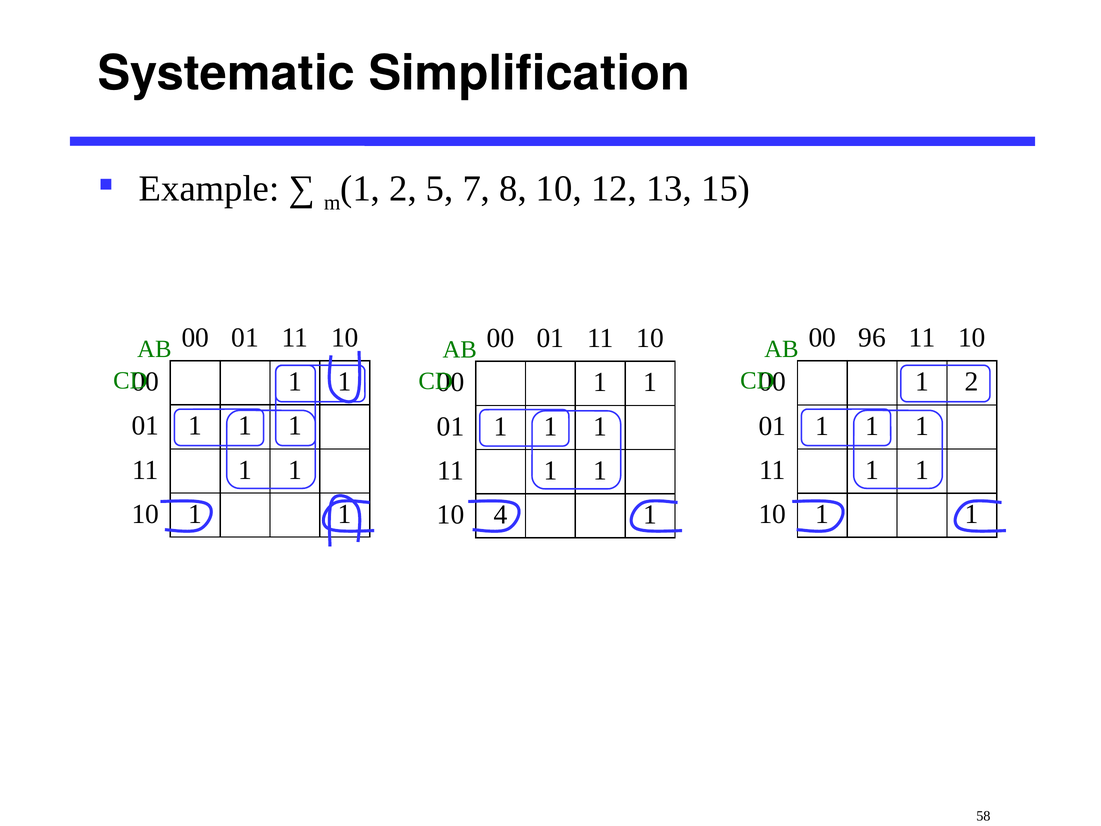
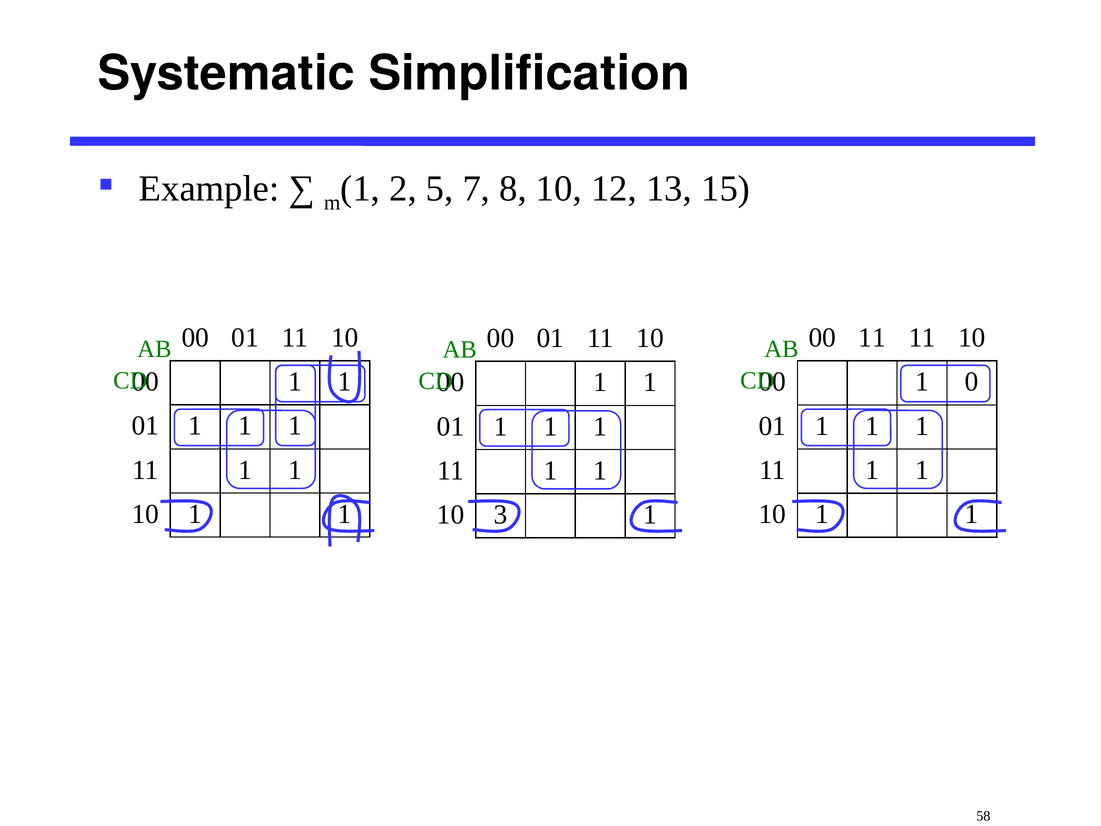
00 96: 96 -> 11 (872, 338)
2: 2 -> 0 (972, 382)
4: 4 -> 3 (501, 514)
